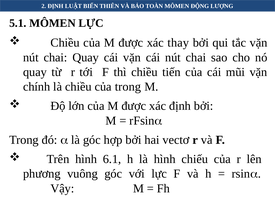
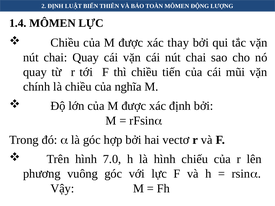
5.1: 5.1 -> 1.4 (18, 23)
của trong: trong -> nghĩa (128, 87)
6.1: 6.1 -> 7.0 (112, 159)
